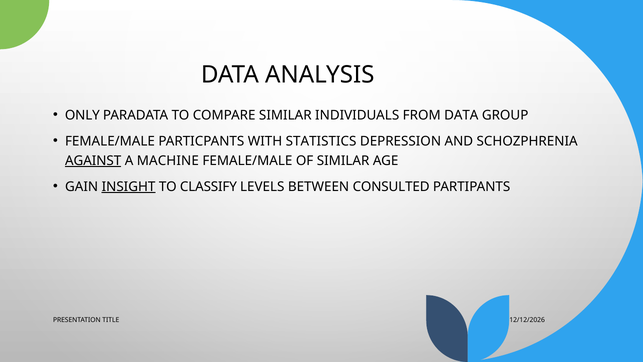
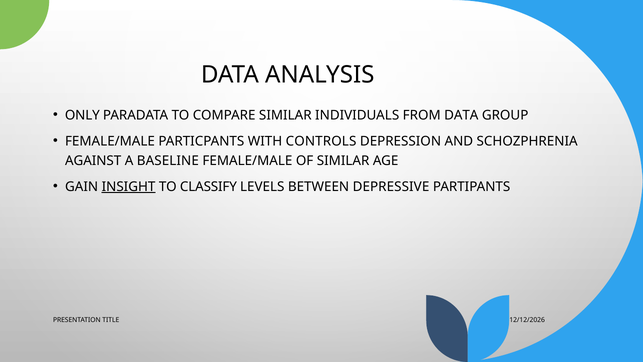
STATISTICS: STATISTICS -> CONTROLS (321, 141)
AGAINST underline: present -> none (93, 161)
MACHINE: MACHINE -> BASELINE (168, 161)
CONSULTED: CONSULTED -> DEPRESSIVE (391, 187)
